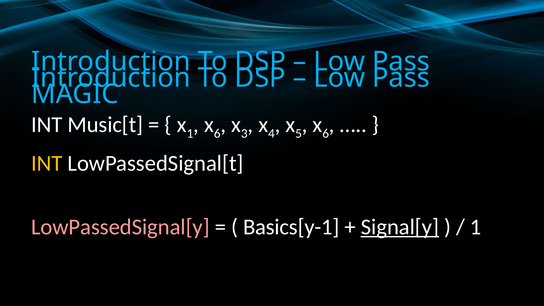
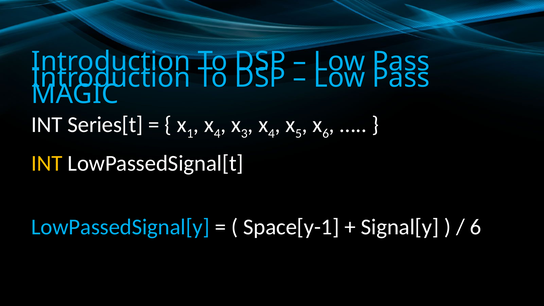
Music[t: Music[t -> Series[t (105, 125)
6: 6 -> 4 (217, 134)
LowPassedSignal[y colour: pink -> light blue (120, 227)
Basics[y-1: Basics[y-1 -> Space[y-1 (291, 227)
Signal[y underline: present -> none (400, 227)
1: 1 -> 6 (476, 227)
